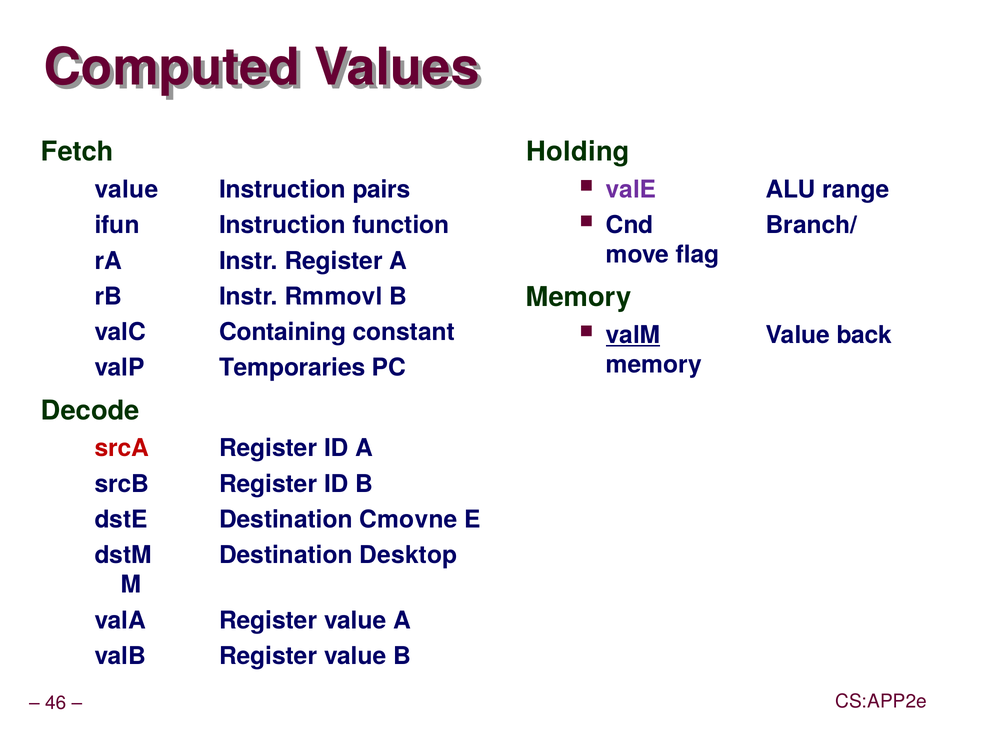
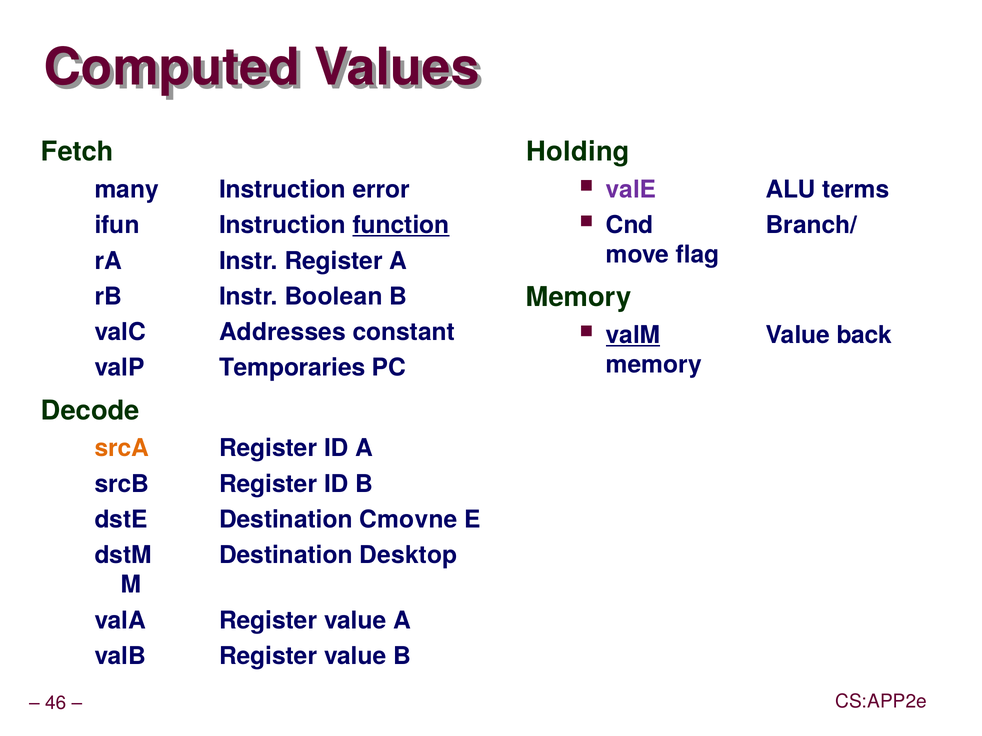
range: range -> terms (856, 190)
value: value -> many (127, 190)
pairs: pairs -> error (381, 190)
function underline: none -> present (401, 225)
Rmmovl: Rmmovl -> Boolean (334, 297)
Containing: Containing -> Addresses (282, 332)
srcA colour: red -> orange (122, 448)
